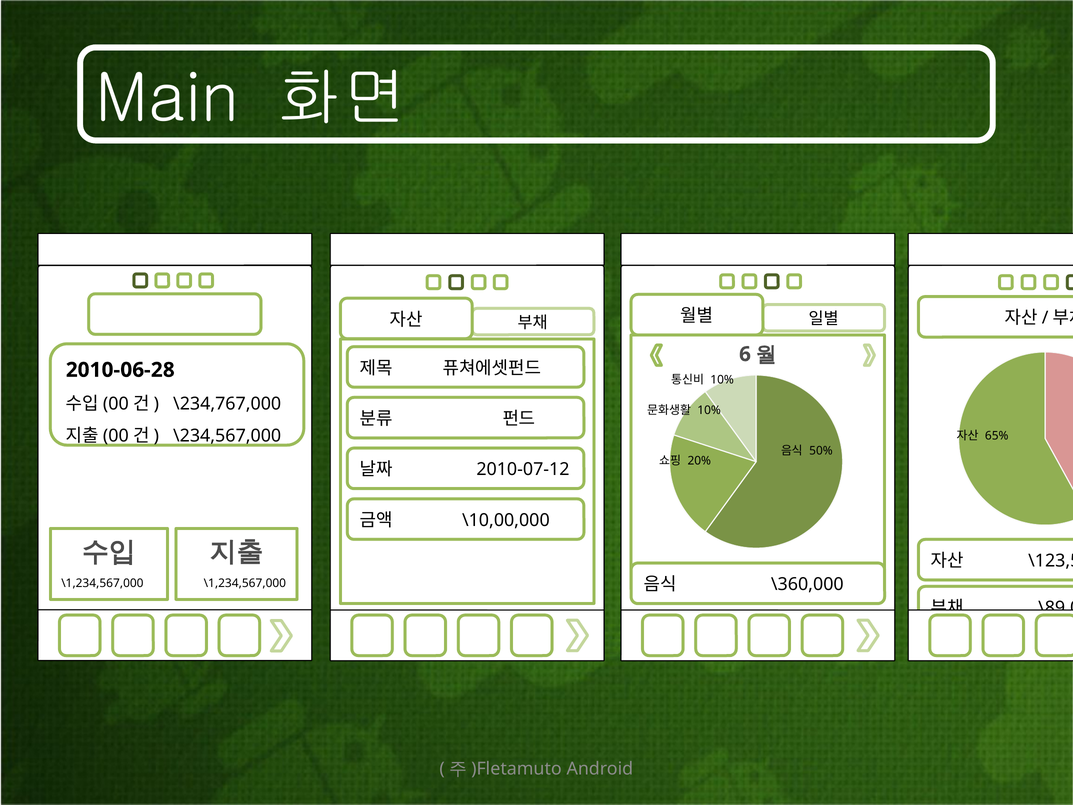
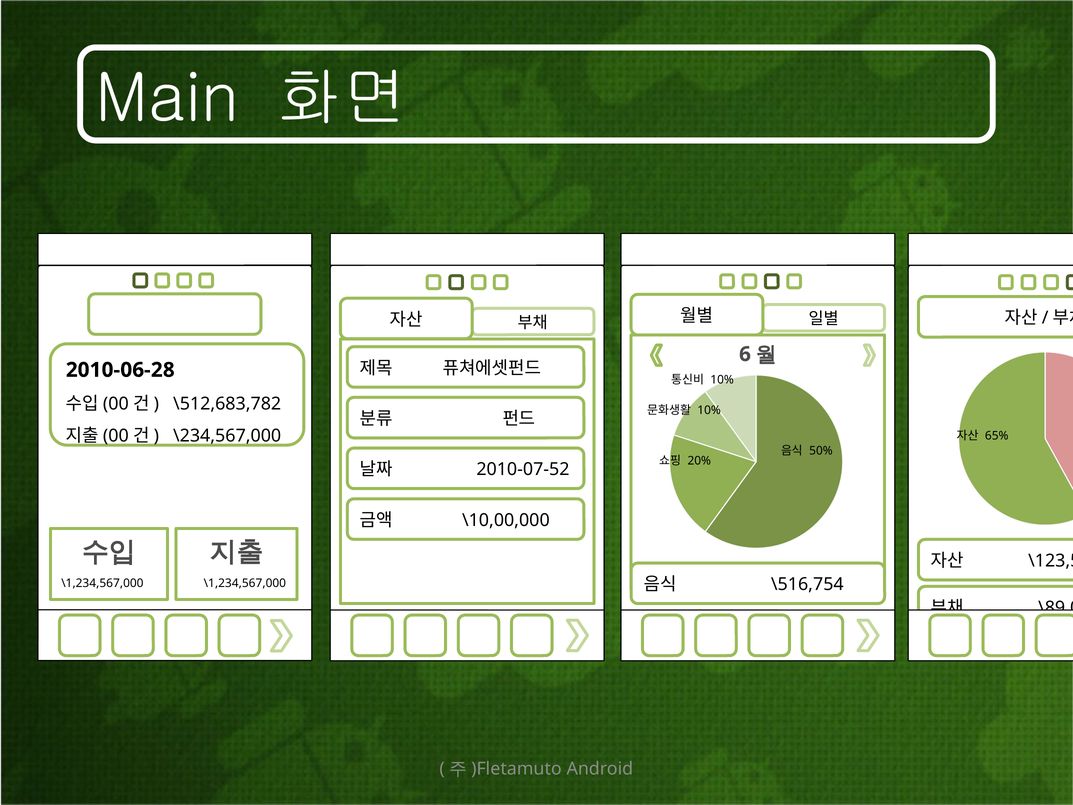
\234,767,000: \234,767,000 -> \512,683,782 (227, 404)
2010-07-12: 2010-07-12 -> 2010-07-52 (523, 469)
\360,000: \360,000 -> \516,754 (807, 584)
